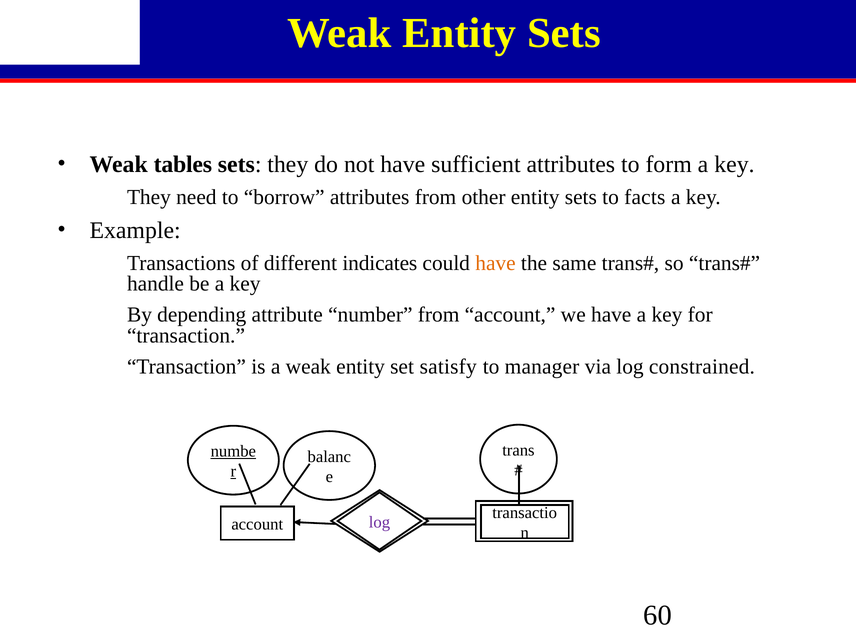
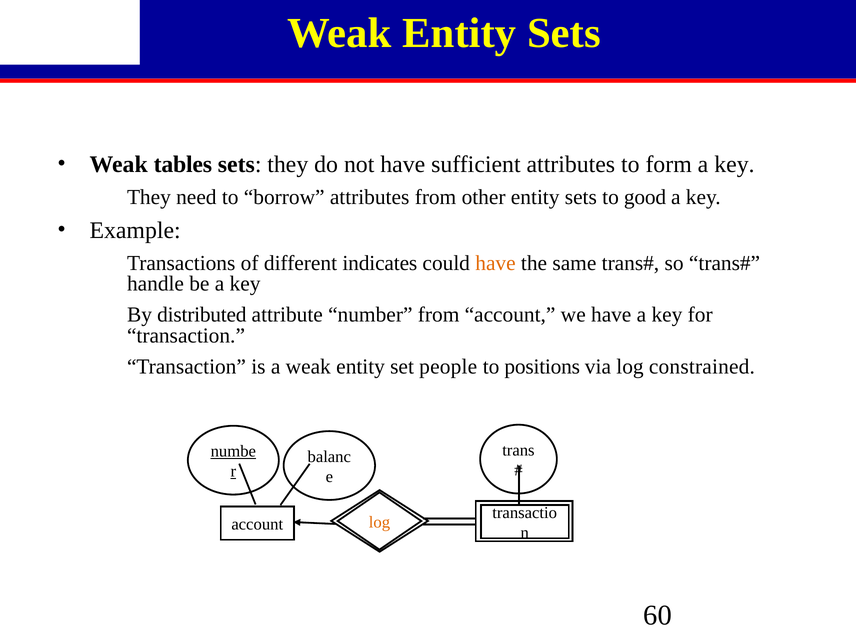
facts: facts -> good (645, 197)
depending: depending -> distributed (202, 315)
satisfy: satisfy -> people (448, 367)
manager: manager -> positions (542, 367)
log colour: purple -> orange (379, 522)
